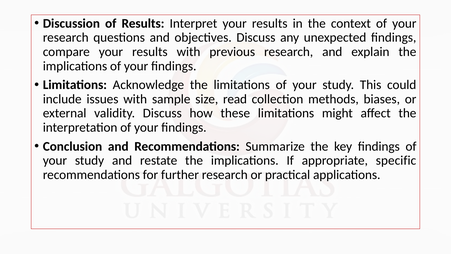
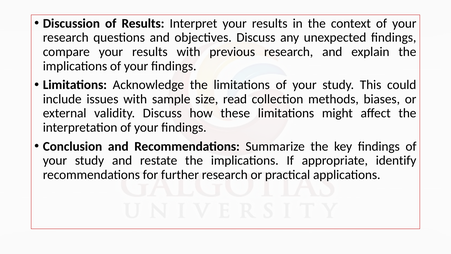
specific: specific -> identify (396, 160)
